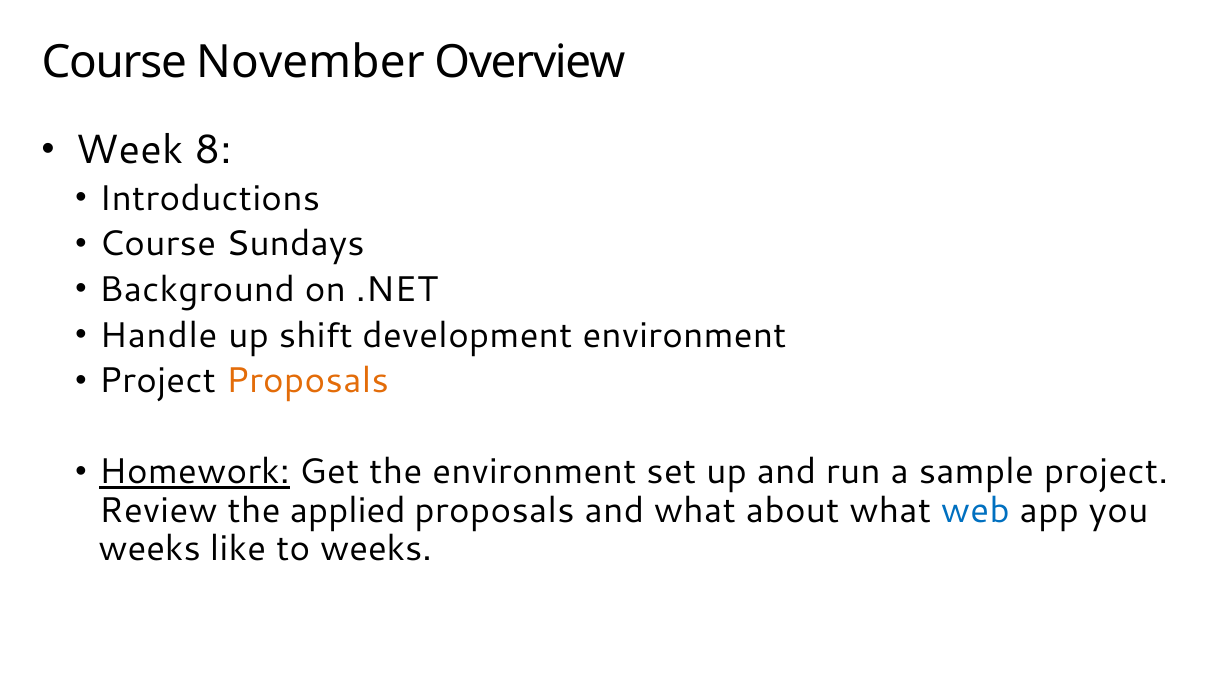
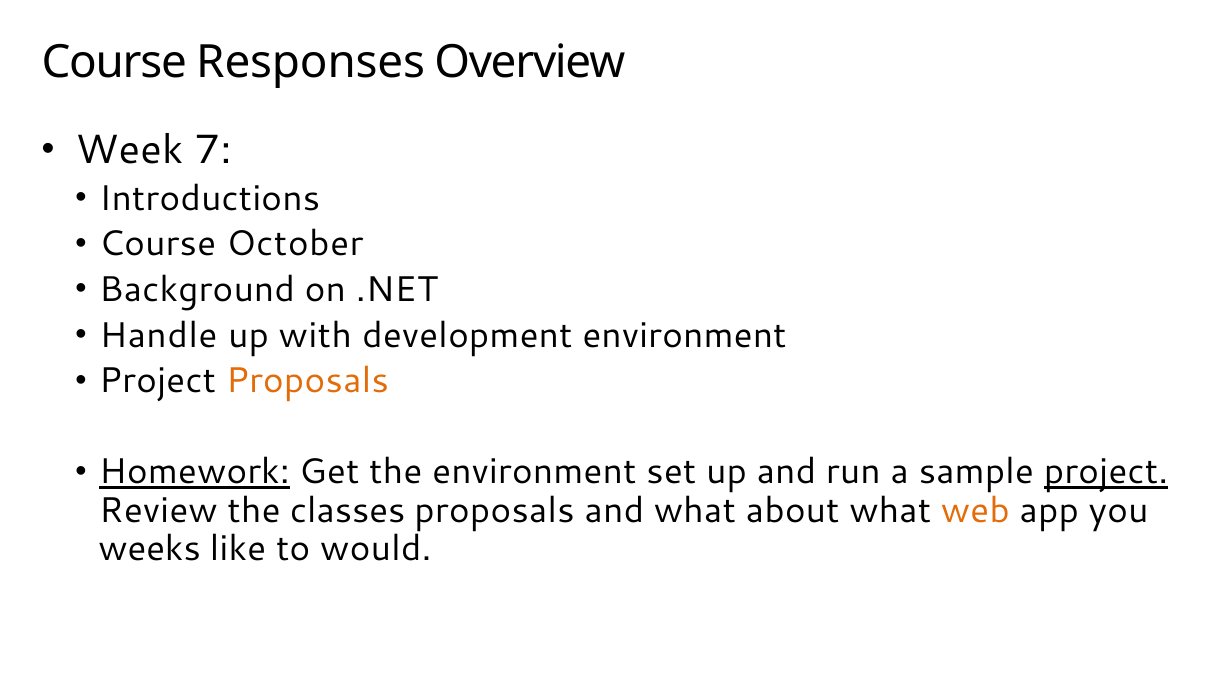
November: November -> Responses (311, 63)
8: 8 -> 7 (213, 150)
Sundays: Sundays -> October (295, 244)
shift: shift -> with (315, 335)
project underline: none -> present (1106, 472)
applied: applied -> classes (348, 511)
web colour: blue -> orange (975, 511)
to weeks: weeks -> would (376, 549)
